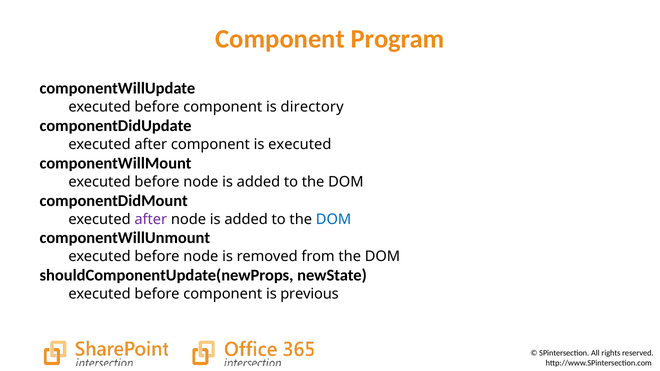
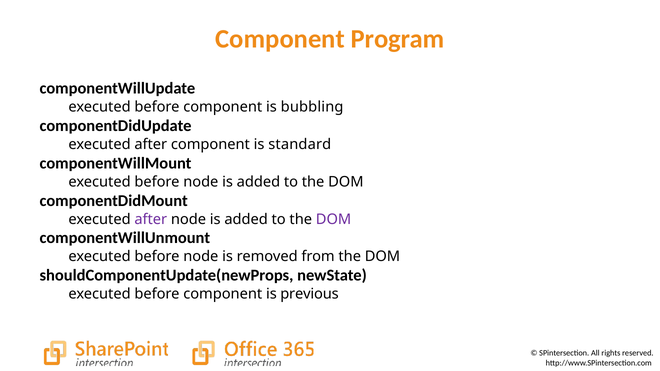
directory: directory -> bubbling (312, 107)
is executed: executed -> standard (300, 145)
DOM colour: blue -> purple (334, 219)
